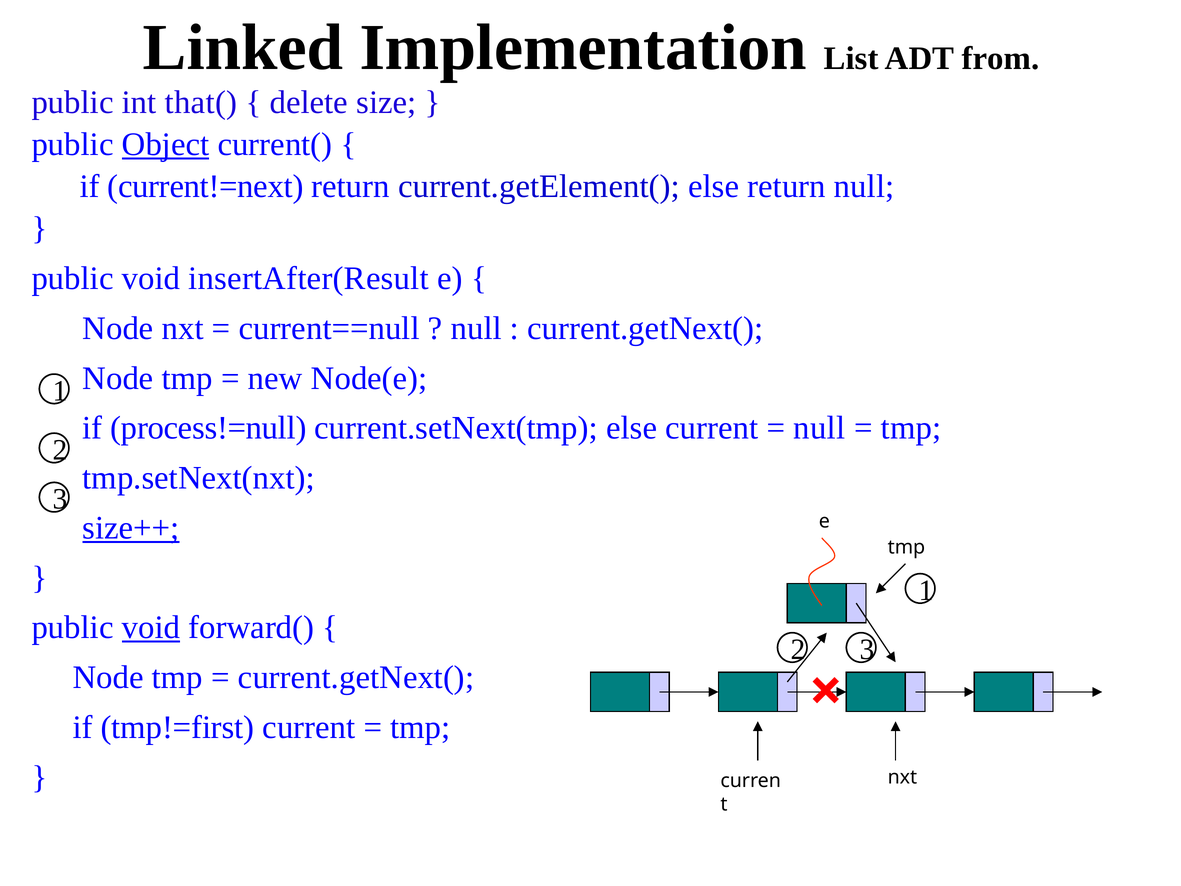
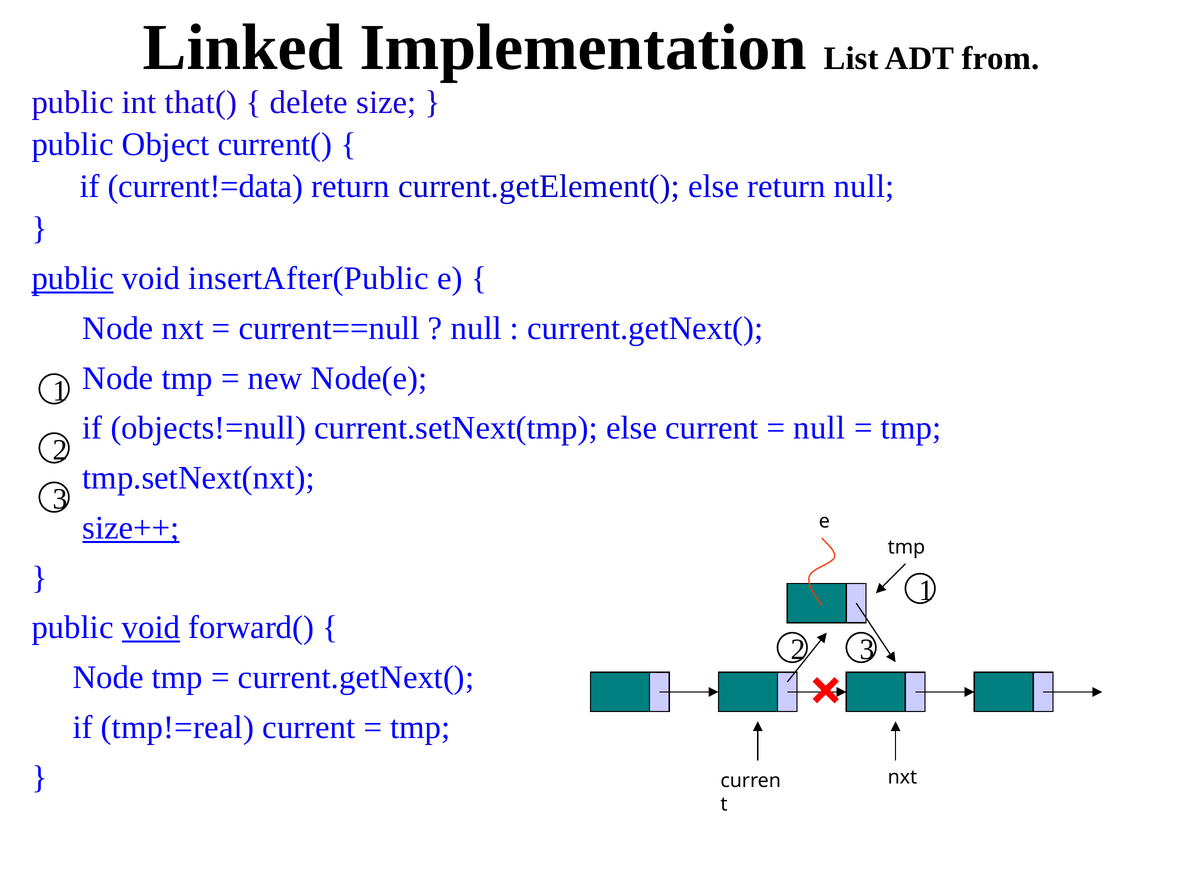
Object underline: present -> none (166, 144)
current!=next: current!=next -> current!=data (205, 186)
public underline: none -> present (73, 279)
insertAfter(Result: insertAfter(Result -> insertAfter(Public (309, 279)
process!=null: process!=null -> objects!=null (208, 428)
tmp!=first: tmp!=first -> tmp!=real (177, 727)
